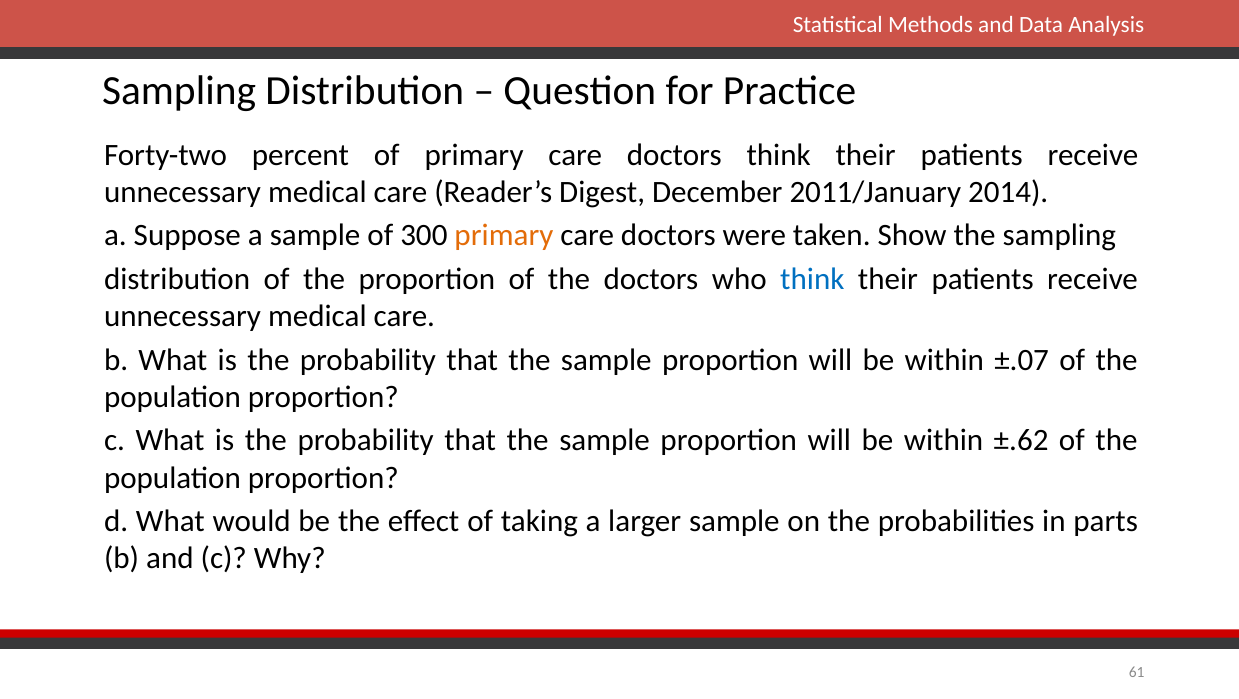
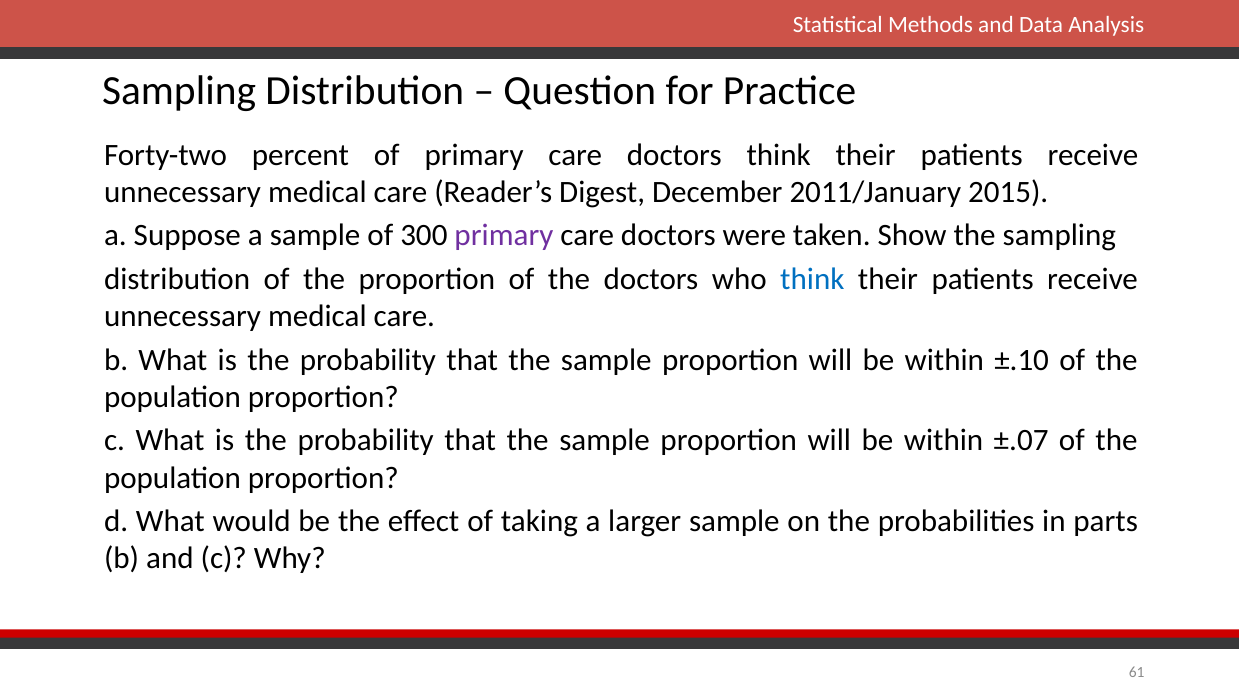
2014: 2014 -> 2015 (1008, 192)
primary colour: orange -> purple (504, 235)
±.07: ±.07 -> ±.10 (1022, 360)
±.62: ±.62 -> ±.07 (1021, 440)
